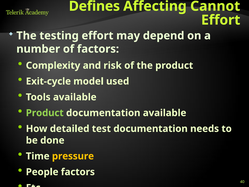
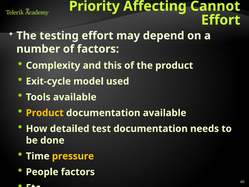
Defines: Defines -> Priority (94, 6)
risk: risk -> this (113, 65)
Product colour: light green -> yellow (45, 113)
